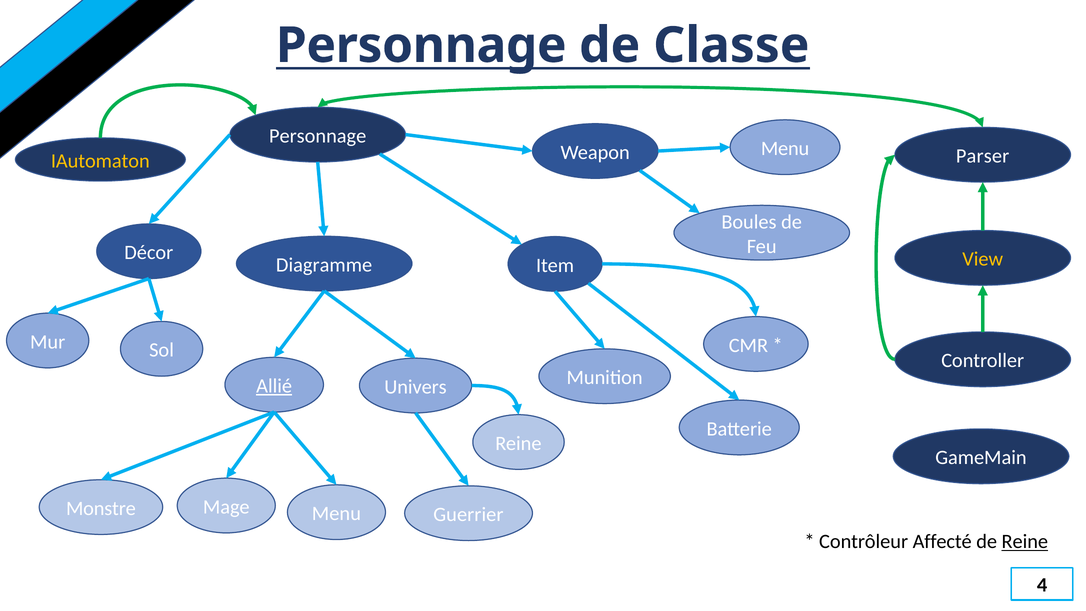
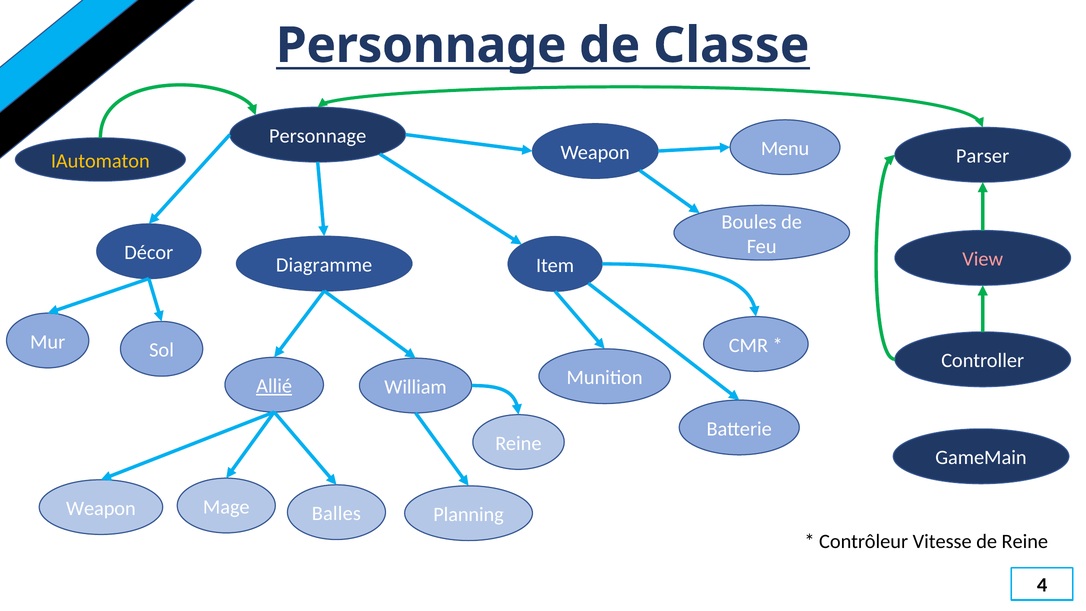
View colour: yellow -> pink (983, 259)
Univers: Univers -> William (416, 387)
Monstre: Monstre -> Weapon (101, 508)
Mage Menu: Menu -> Balles (336, 513)
Guerrier: Guerrier -> Planning (469, 514)
Affecté: Affecté -> Vitesse (942, 542)
Reine underline: present -> none (1025, 542)
